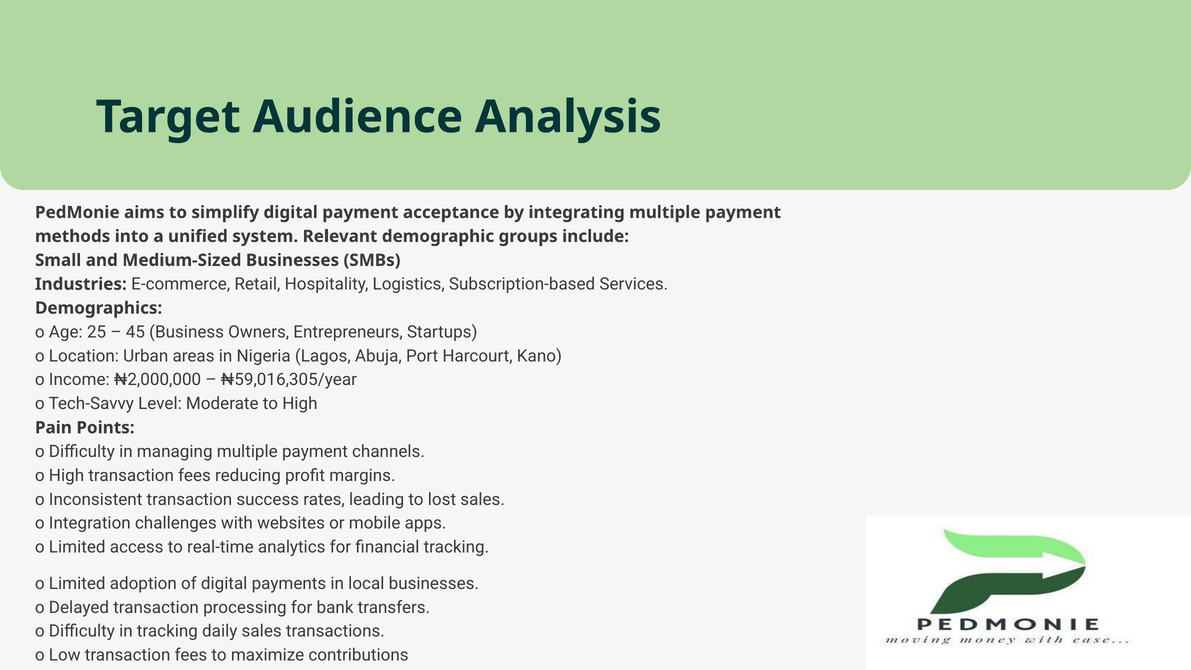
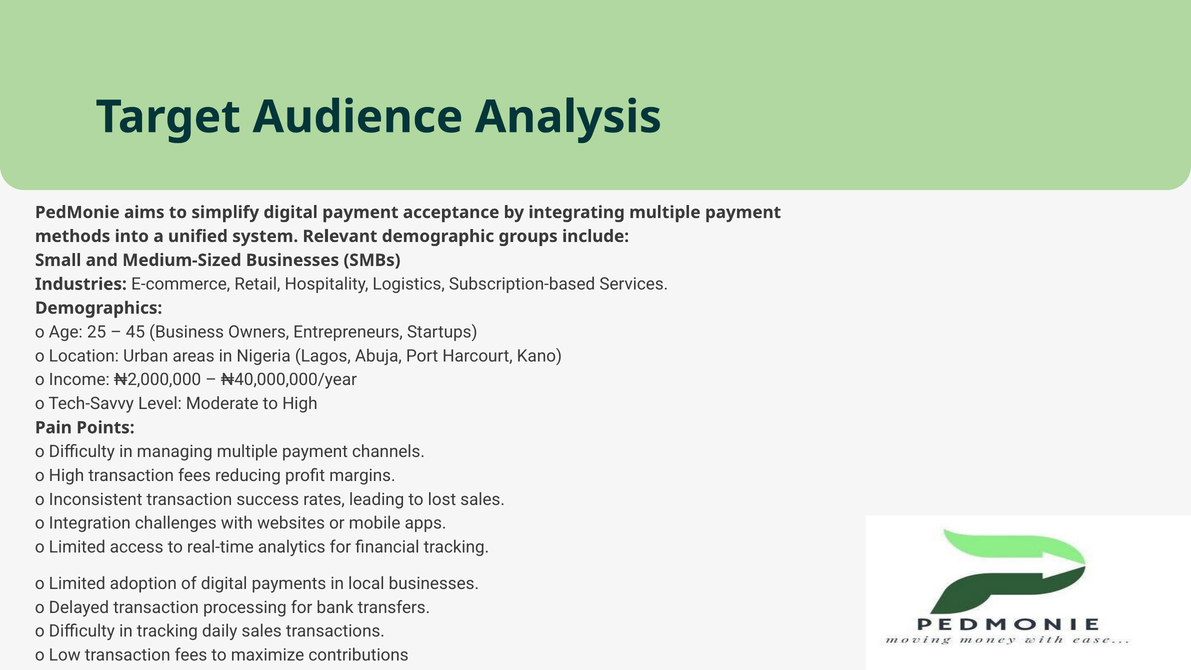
₦59,016,305/year: ₦59,016,305/year -> ₦40,000,000/year (289, 380)
